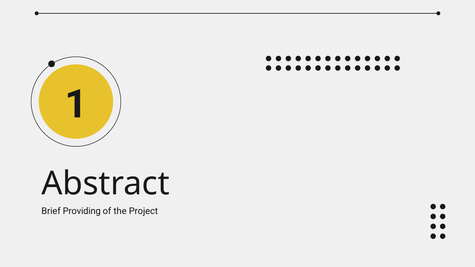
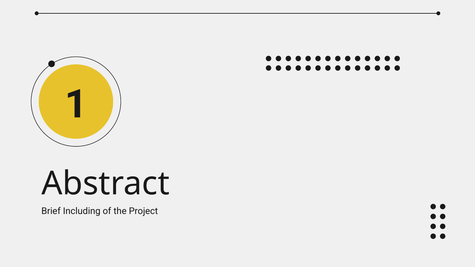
Providing: Providing -> Including (82, 211)
